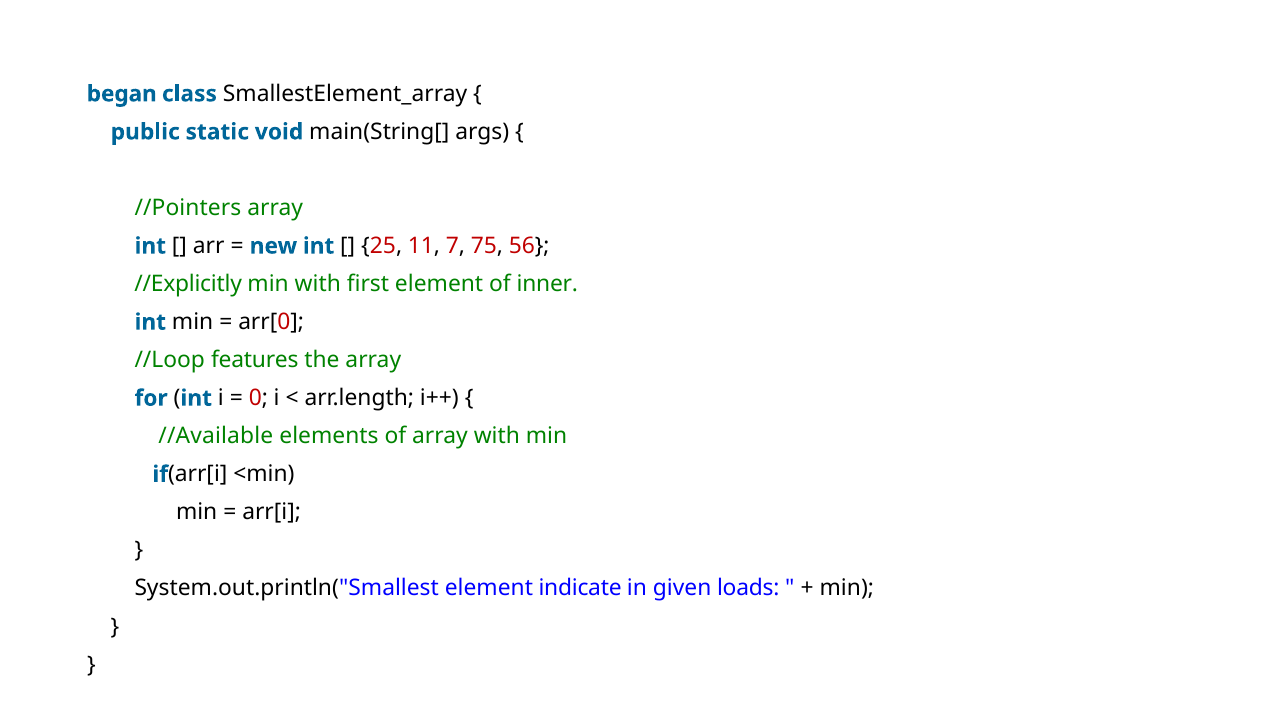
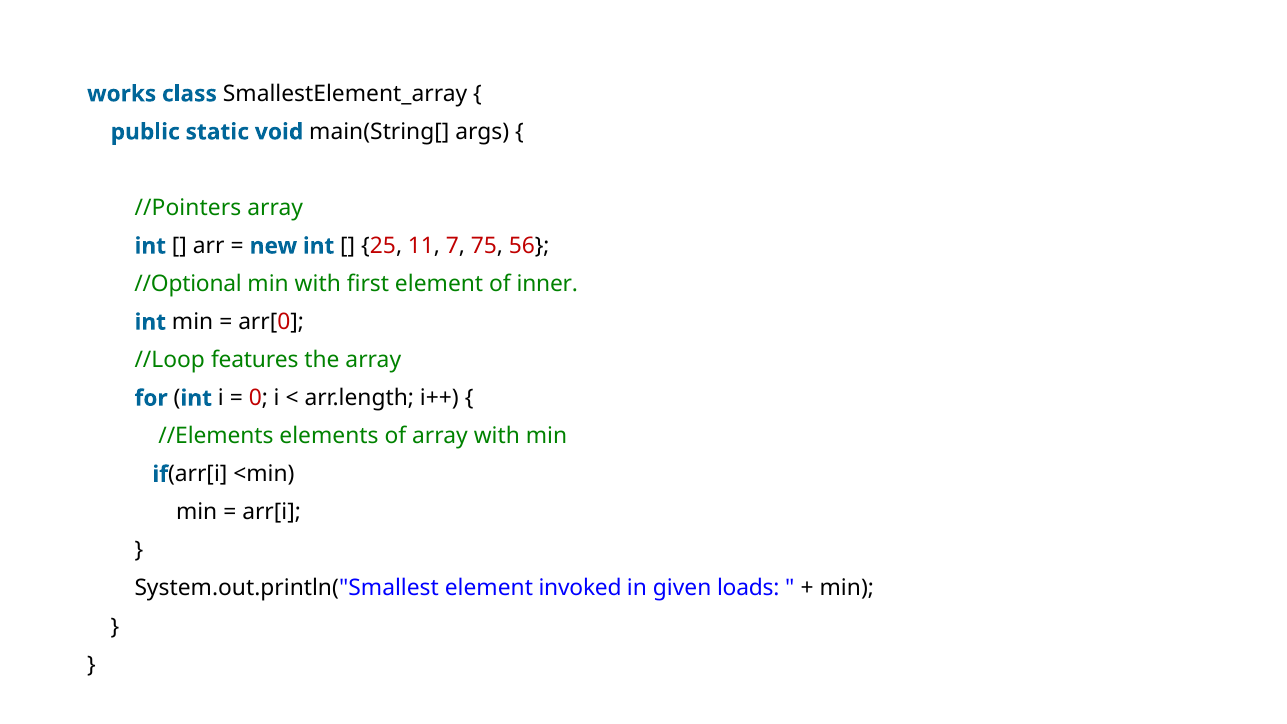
began: began -> works (122, 94)
//Explicitly: //Explicitly -> //Optional (188, 284)
//Available: //Available -> //Elements (216, 436)
indicate: indicate -> invoked (580, 588)
